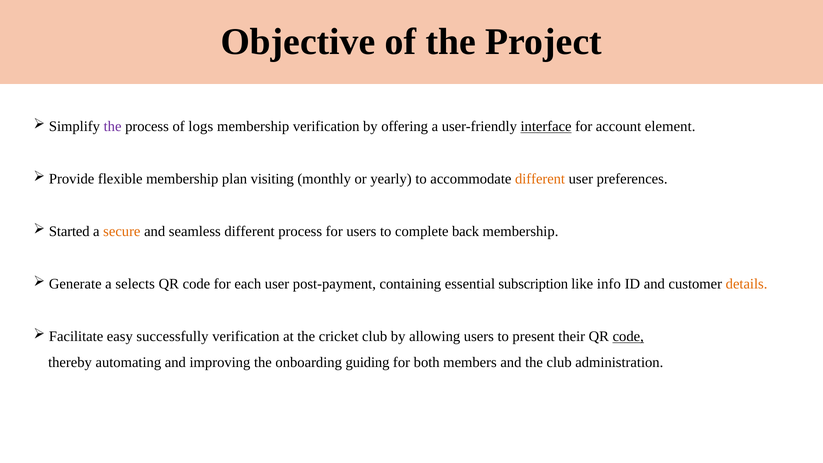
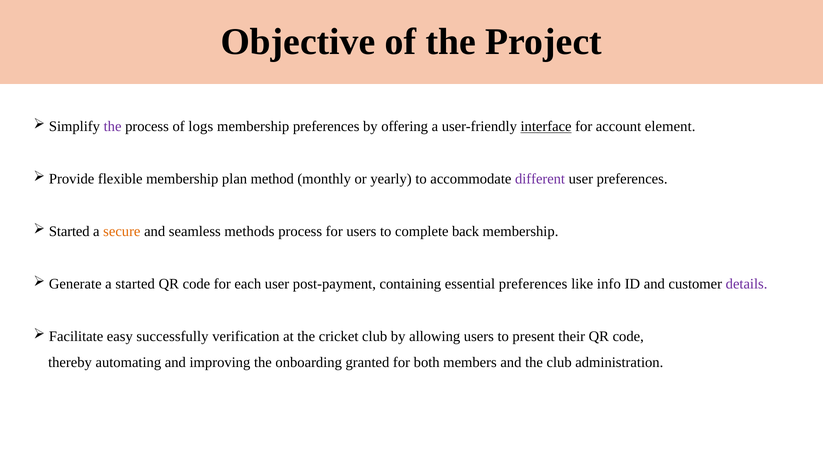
membership verification: verification -> preferences (326, 126)
visiting: visiting -> method (272, 179)
different colour: orange -> purple (540, 179)
seamless different: different -> methods (249, 231)
a selects: selects -> started (135, 284)
essential subscription: subscription -> preferences (533, 284)
details colour: orange -> purple (747, 284)
code underline: present -> none (628, 336)
guiding: guiding -> granted (367, 363)
